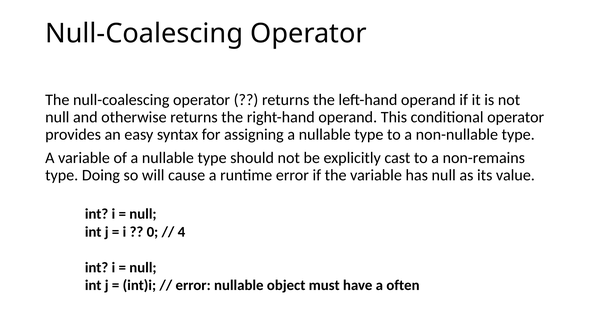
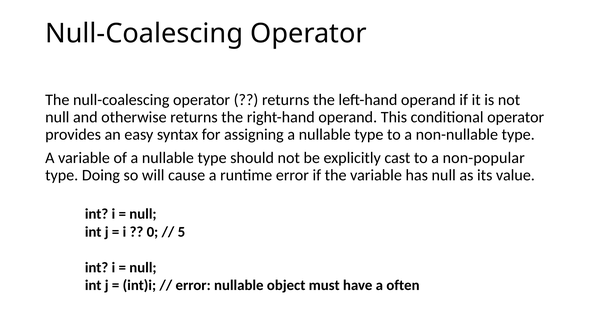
non-remains: non-remains -> non-popular (484, 158)
4: 4 -> 5 (181, 232)
